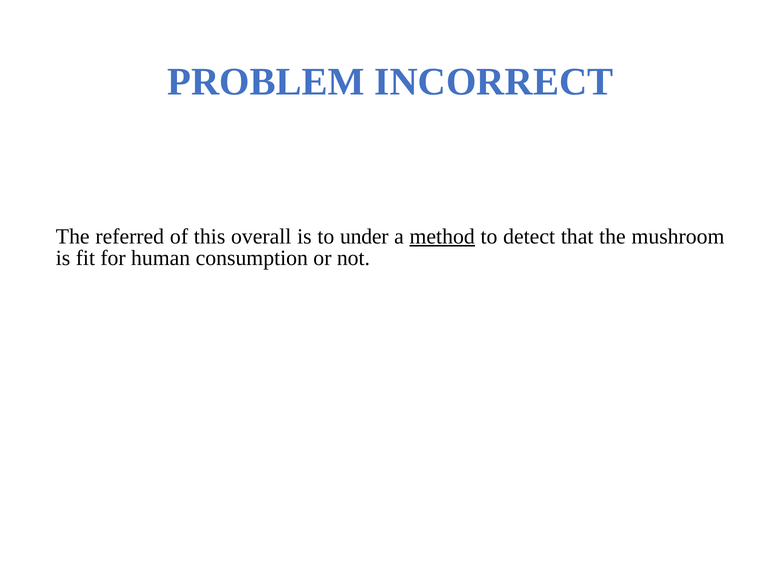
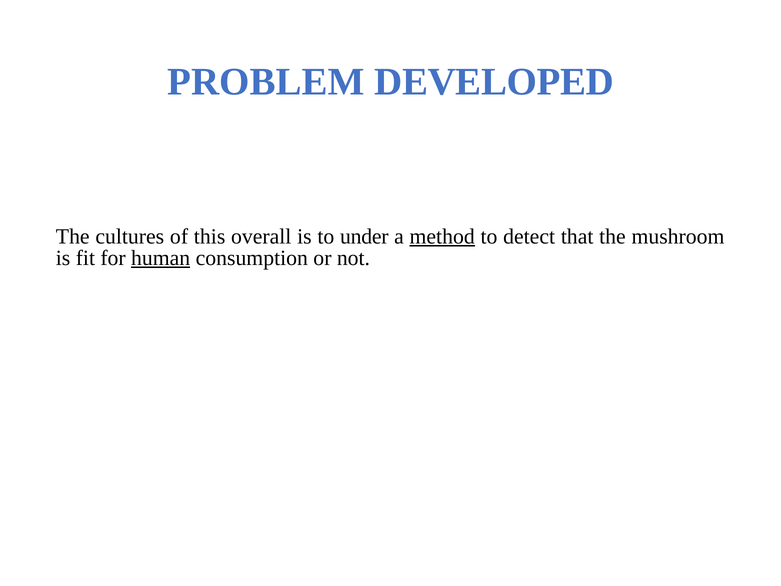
INCORRECT: INCORRECT -> DEVELOPED (494, 82)
referred: referred -> cultures (130, 236)
human underline: none -> present (161, 258)
